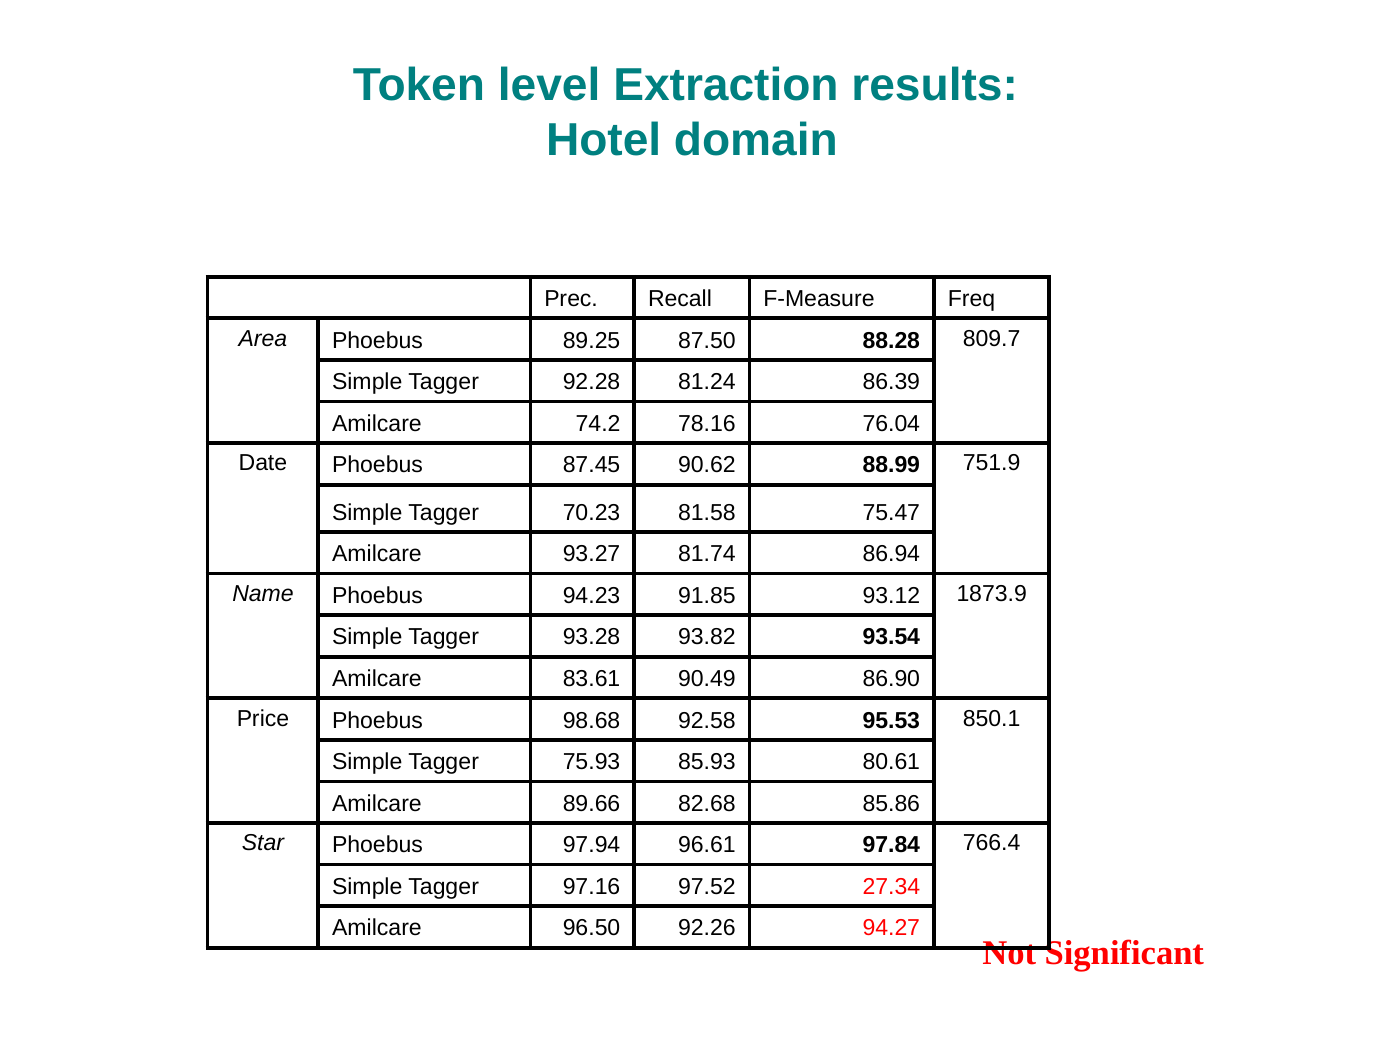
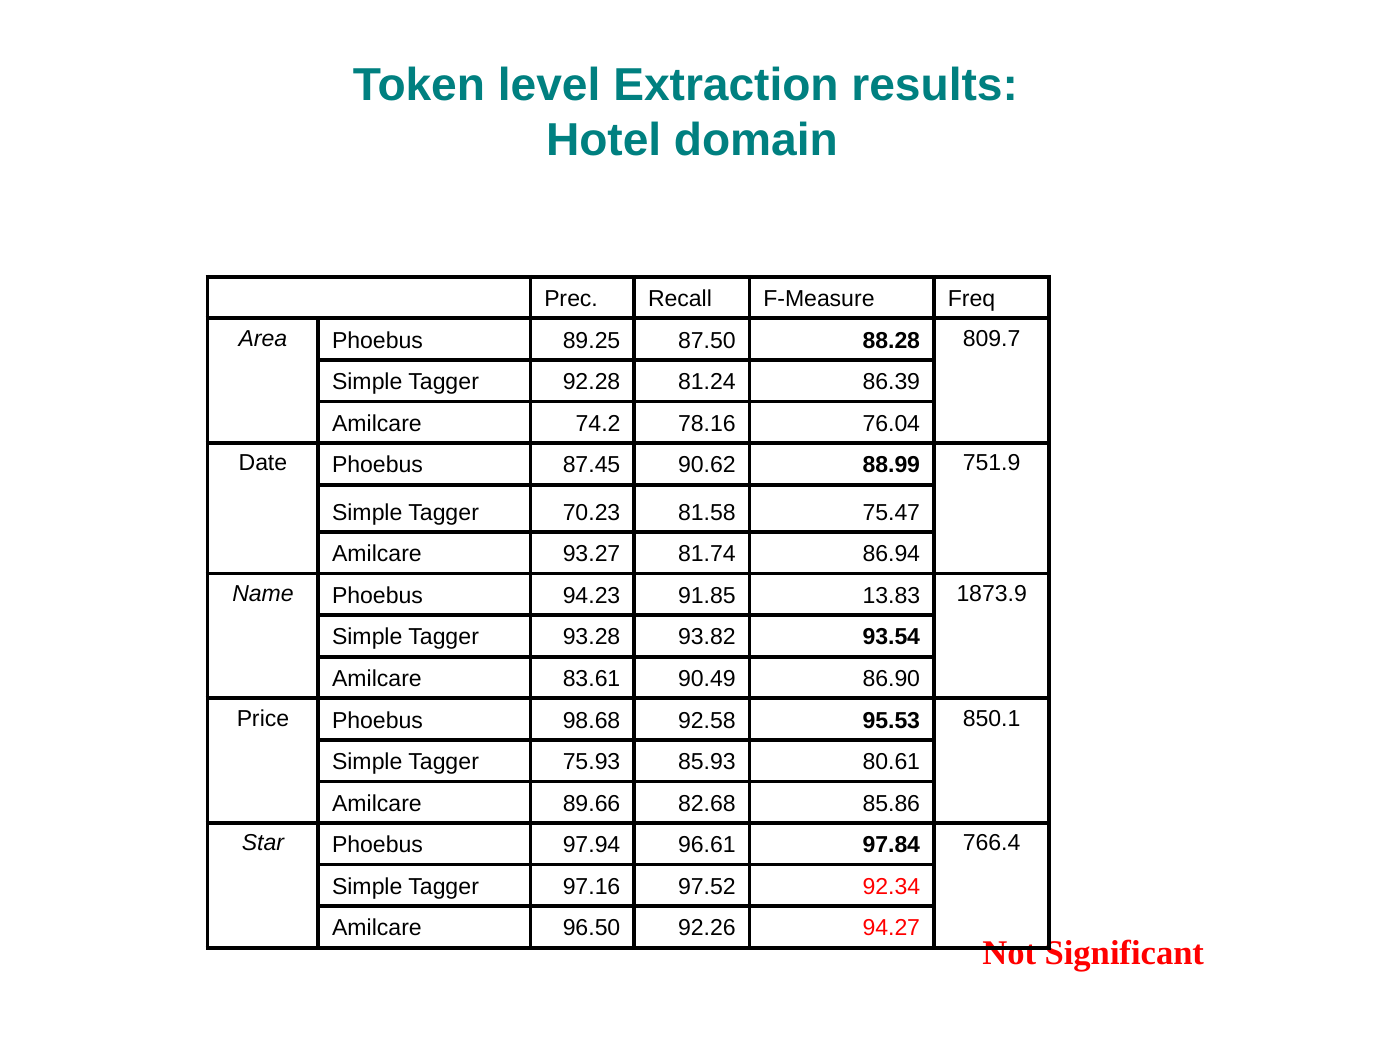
93.12: 93.12 -> 13.83 (891, 596)
27.34: 27.34 -> 92.34 (891, 887)
